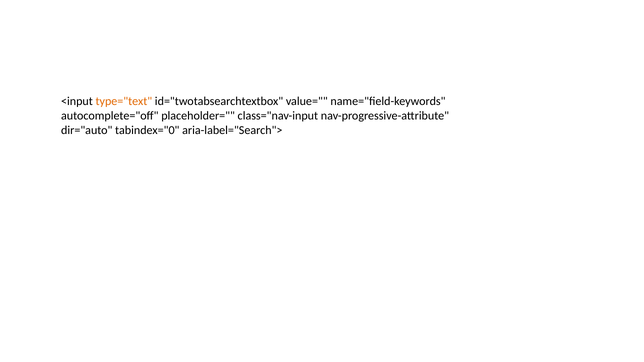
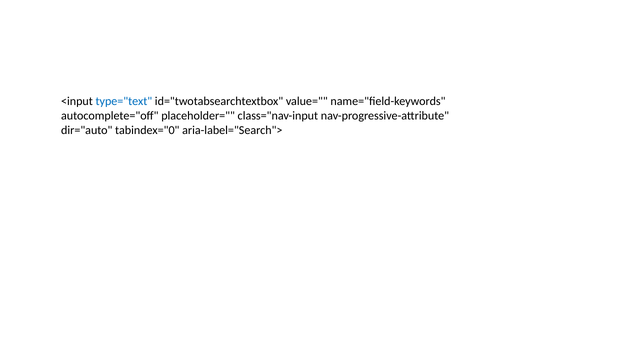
type="text colour: orange -> blue (124, 102)
